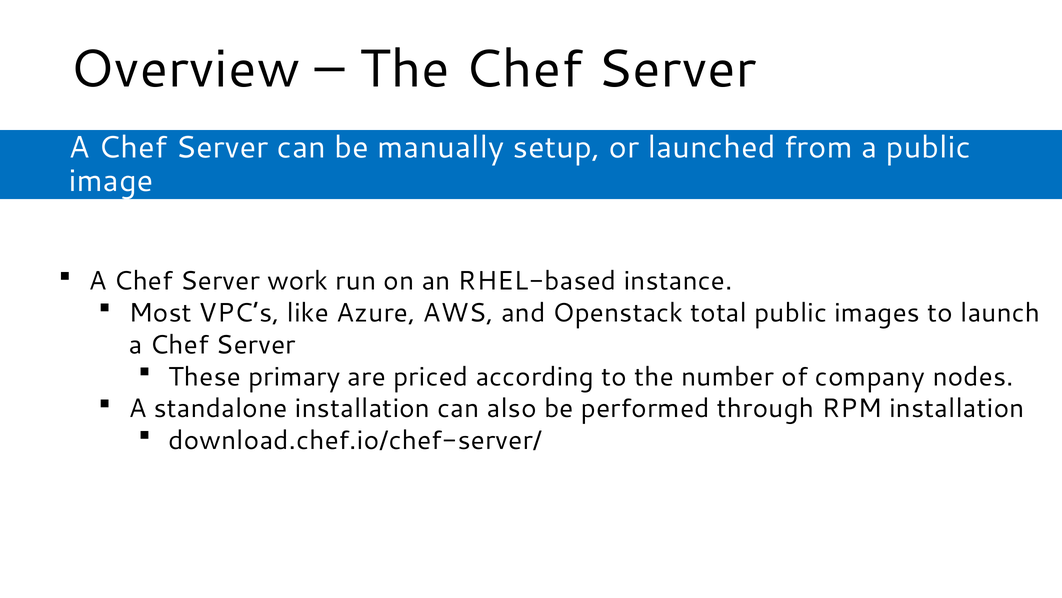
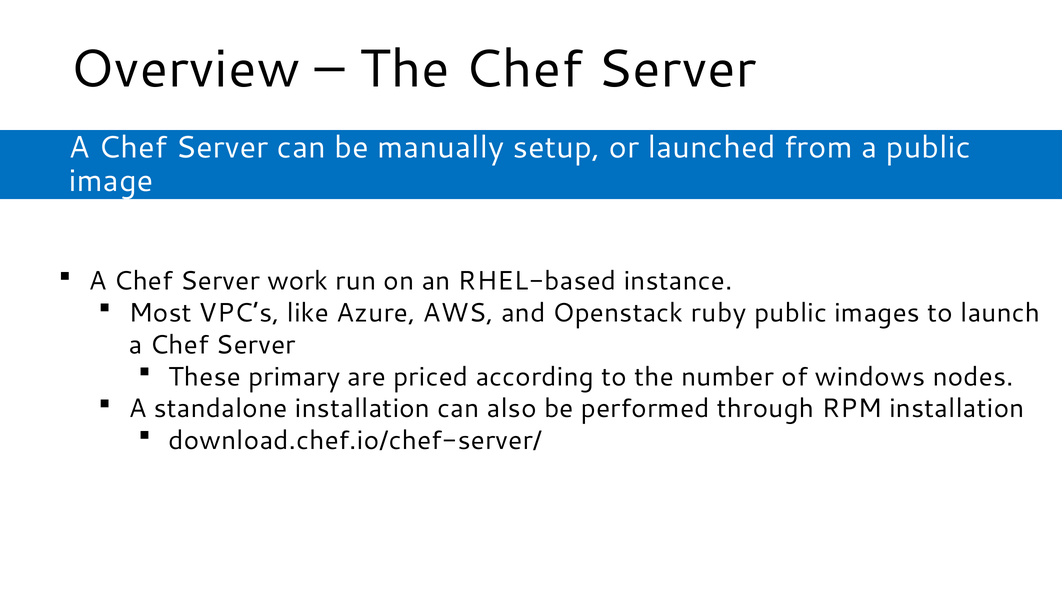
total: total -> ruby (719, 313)
company: company -> windows (870, 376)
